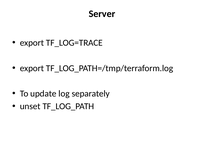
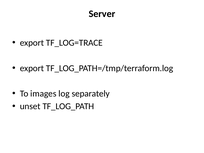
update: update -> images (43, 94)
